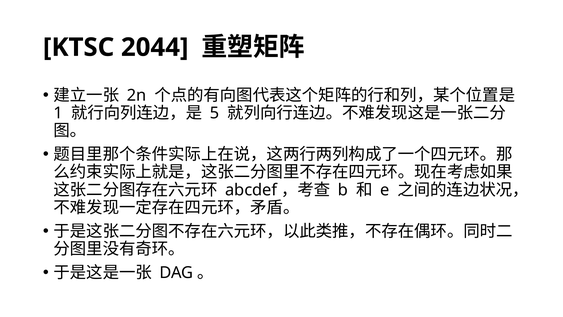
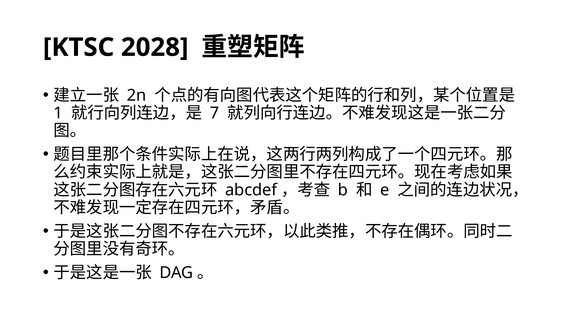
2044: 2044 -> 2028 (155, 47)
5: 5 -> 7 (214, 113)
